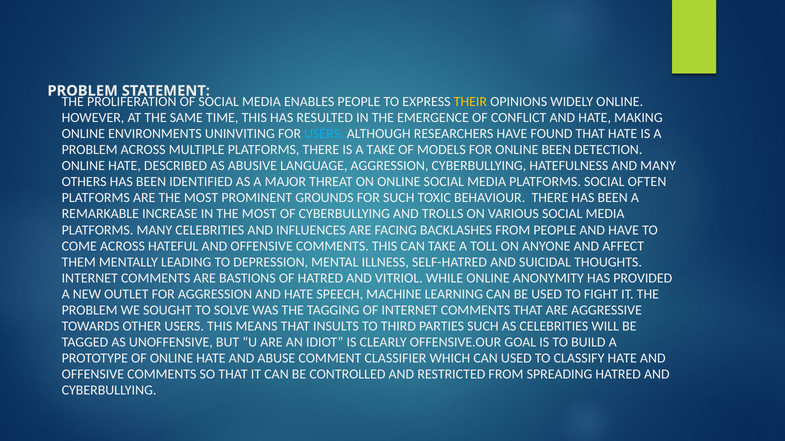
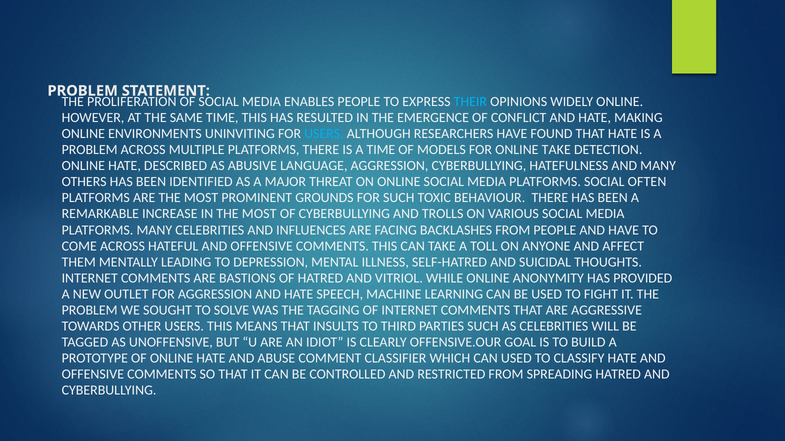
THEIR colour: yellow -> light blue (470, 102)
A TAKE: TAKE -> TIME (381, 150)
ONLINE BEEN: BEEN -> TAKE (556, 150)
